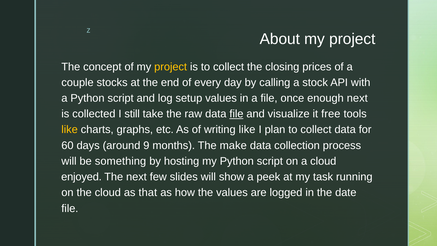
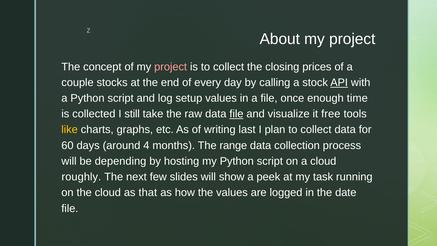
project colour: yellow -> pink (171, 67)
API underline: none -> present (339, 82)
enough next: next -> time (357, 98)
writing like: like -> last (247, 130)
9: 9 -> 4 (146, 145)
make: make -> range (233, 145)
something: something -> depending (121, 161)
enjoyed: enjoyed -> roughly (81, 177)
